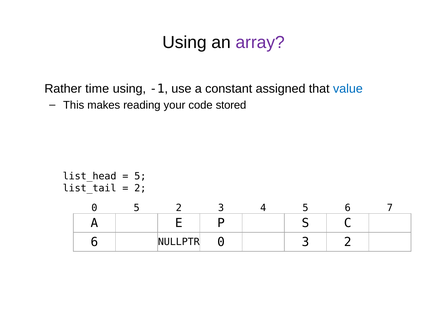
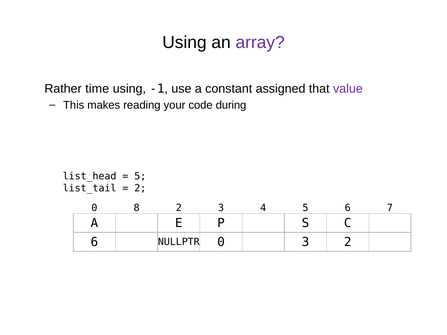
value colour: blue -> purple (348, 89)
stored: stored -> during (231, 105)
0 5: 5 -> 8 (137, 208)
